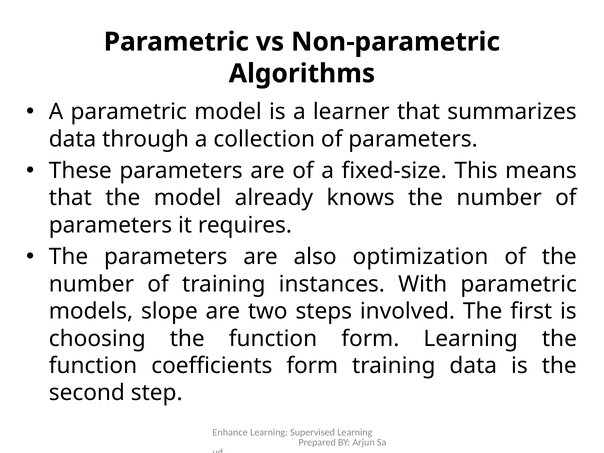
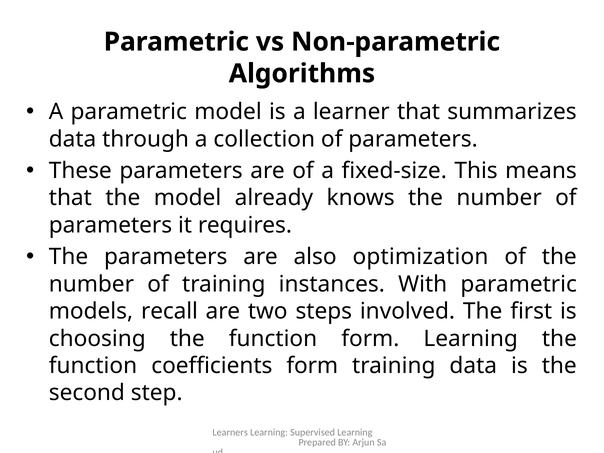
slope: slope -> recall (169, 311)
Enhance: Enhance -> Learners (230, 433)
